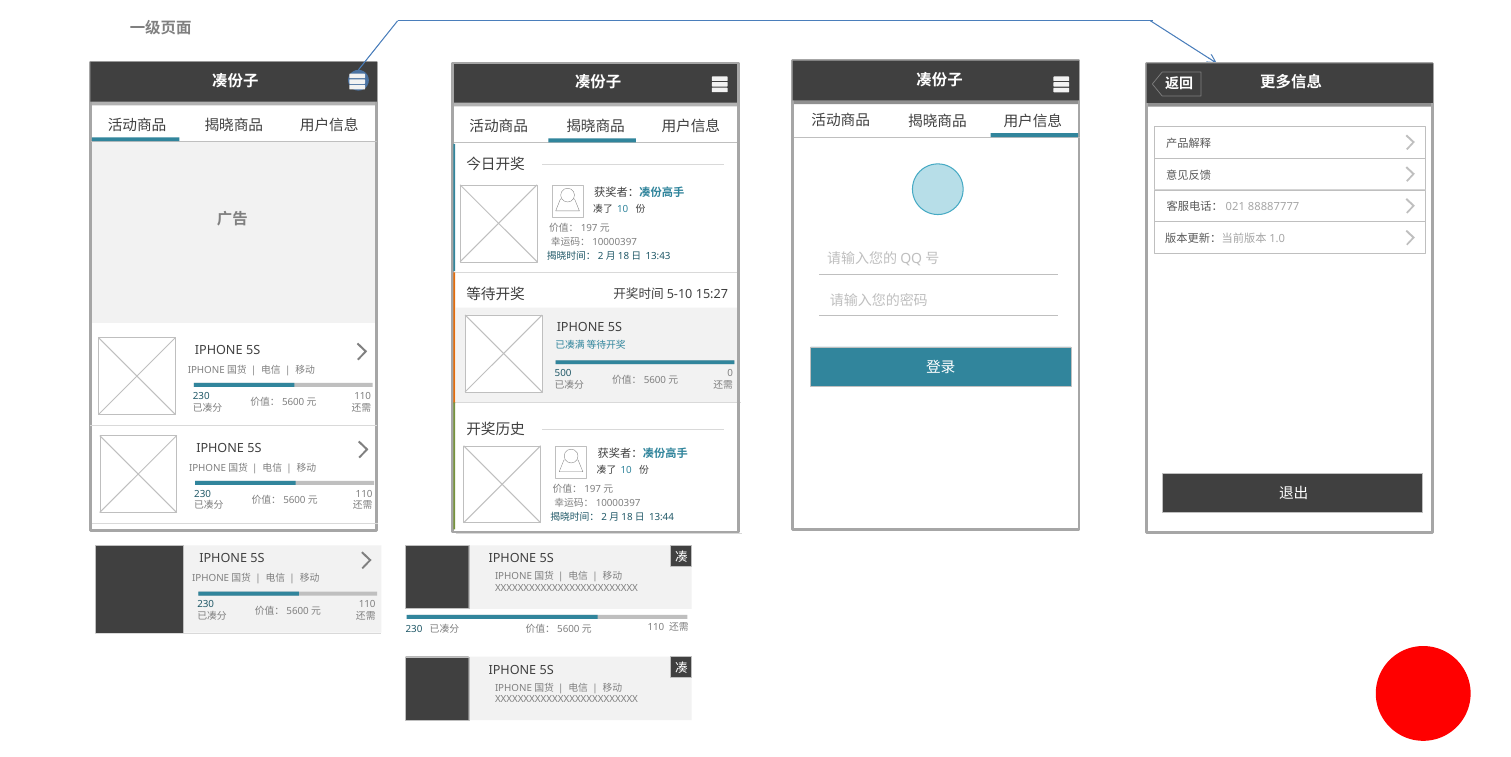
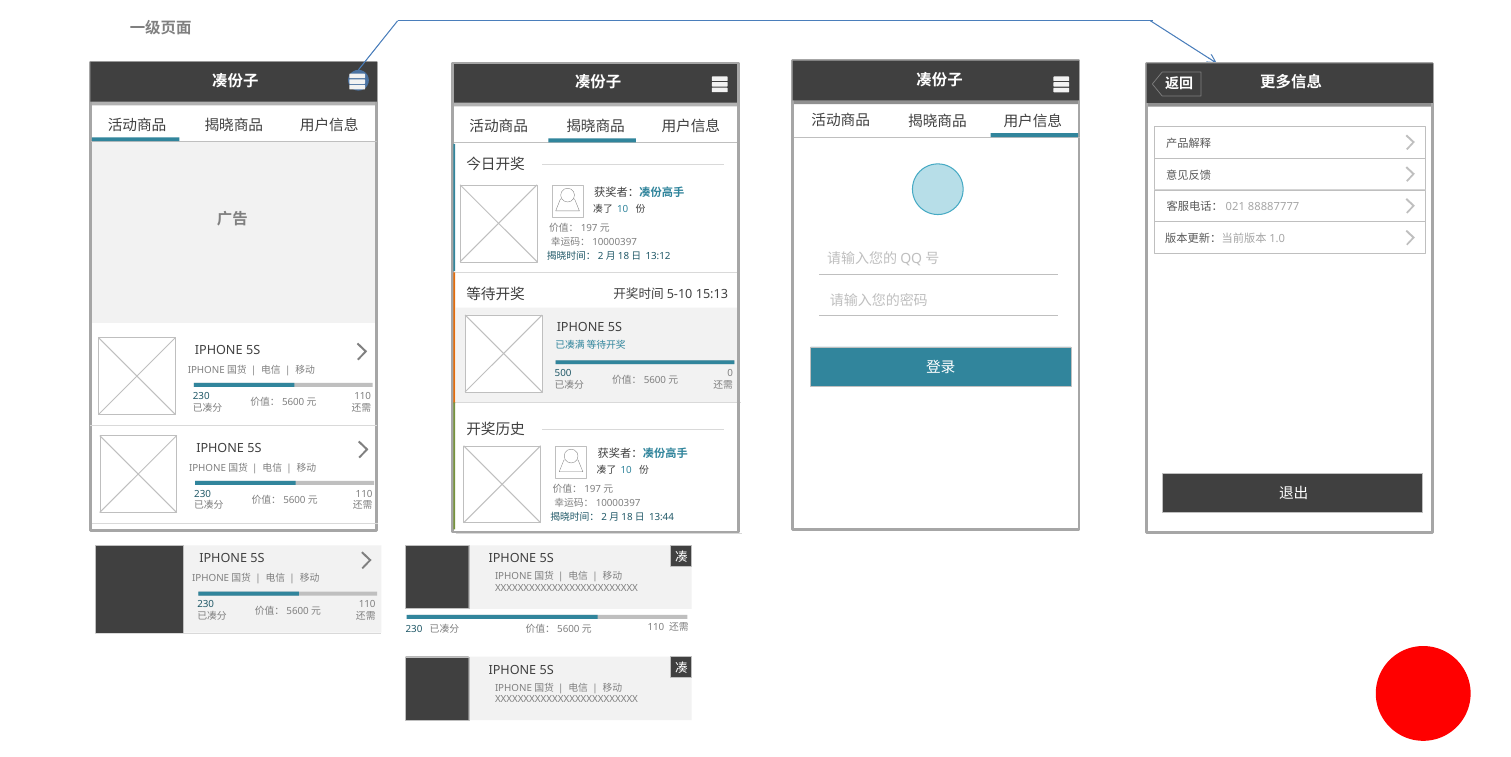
13:43: 13:43 -> 13:12 (658, 257)
15:27: 15:27 -> 15:13 (712, 295)
